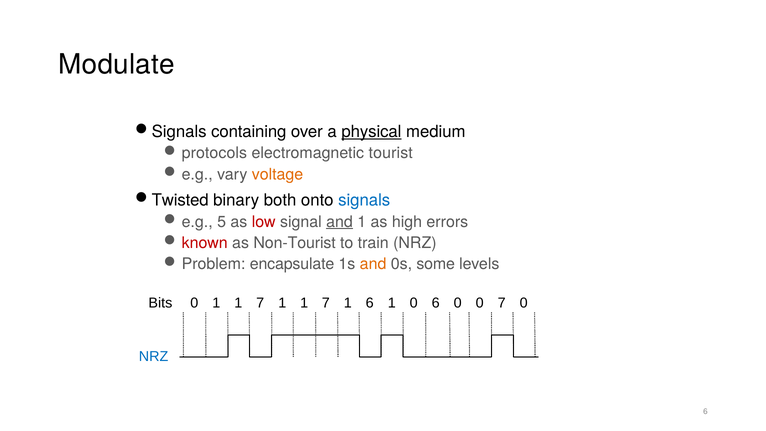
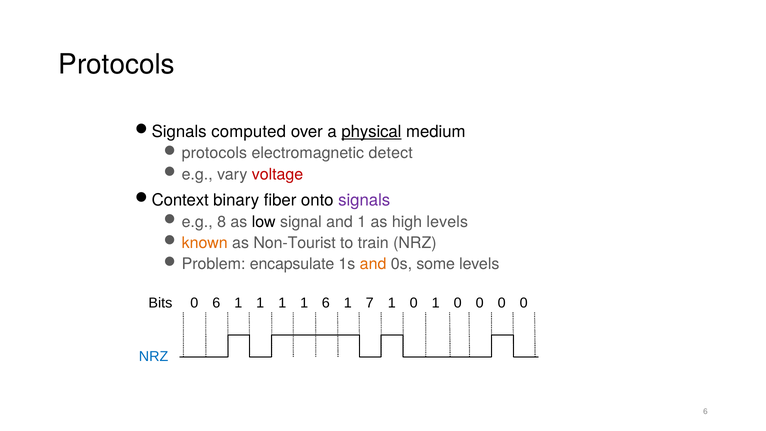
Modulate: Modulate -> Protocols (117, 64)
containing: containing -> computed (249, 132)
tourist: tourist -> detect (391, 153)
voltage colour: orange -> red (278, 174)
Twisted: Twisted -> Context (180, 200)
both: both -> fiber (280, 200)
signals colour: blue -> purple (364, 200)
5: 5 -> 8 (222, 222)
low colour: red -> black (264, 222)
and underline: present -> none (340, 222)
high errors: errors -> levels (447, 222)
known colour: red -> orange (205, 243)
0 1: 1 -> 6 (216, 303)
7: 7 -> 1 (260, 303)
7: 7 -> 6 (326, 303)
1 6: 6 -> 7 (370, 303)
0 6: 6 -> 1 (436, 303)
7: 7 -> 0 (502, 303)
